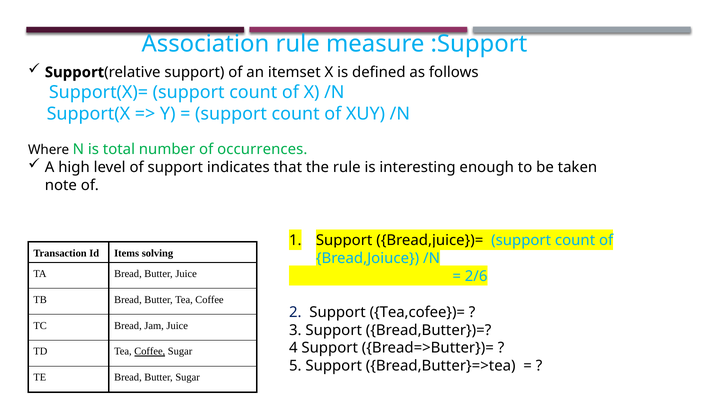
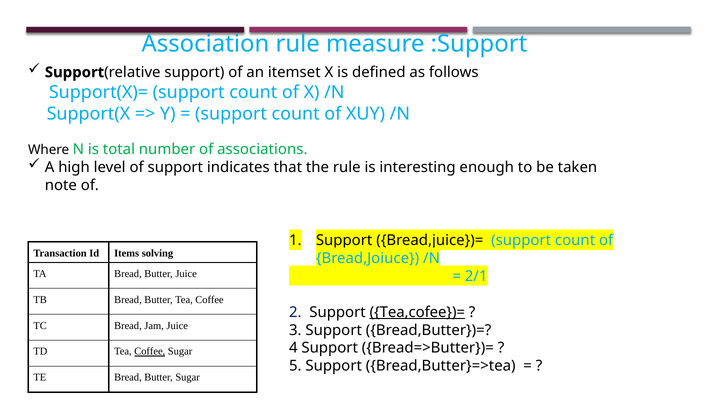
occurrences: occurrences -> associations (262, 149)
2/6: 2/6 -> 2/1 (476, 277)
Tea,cofee})= underline: none -> present (417, 312)
